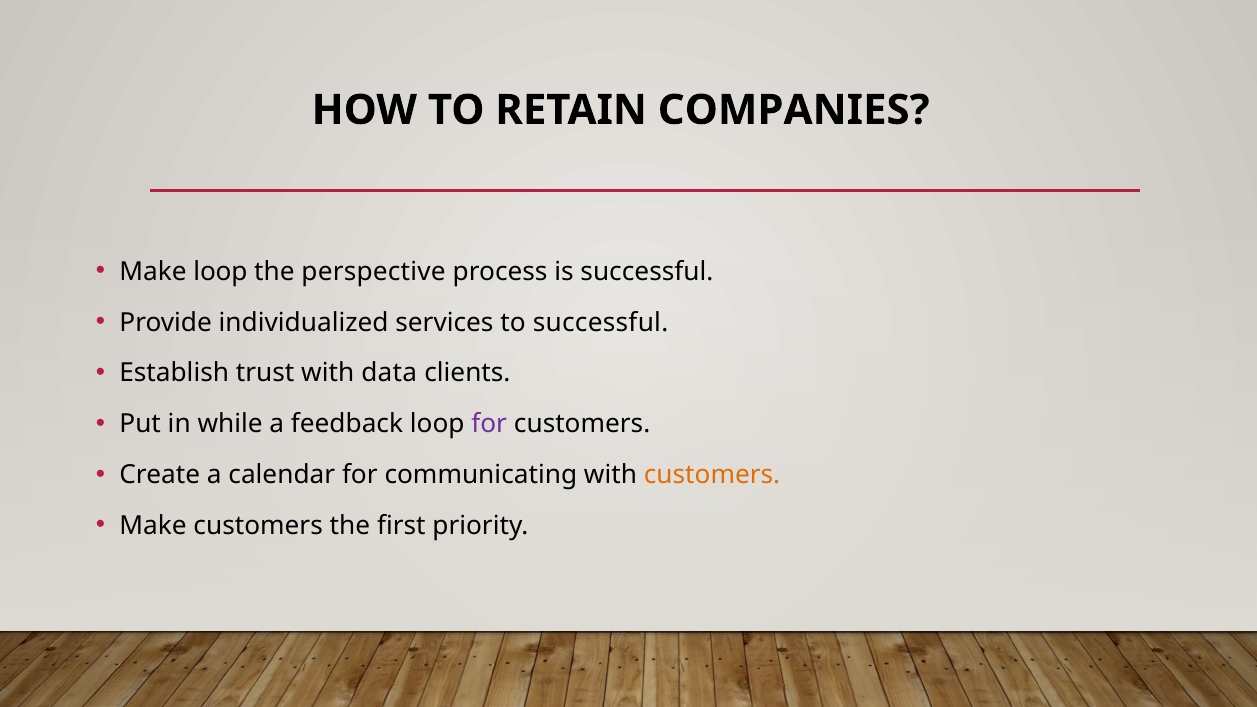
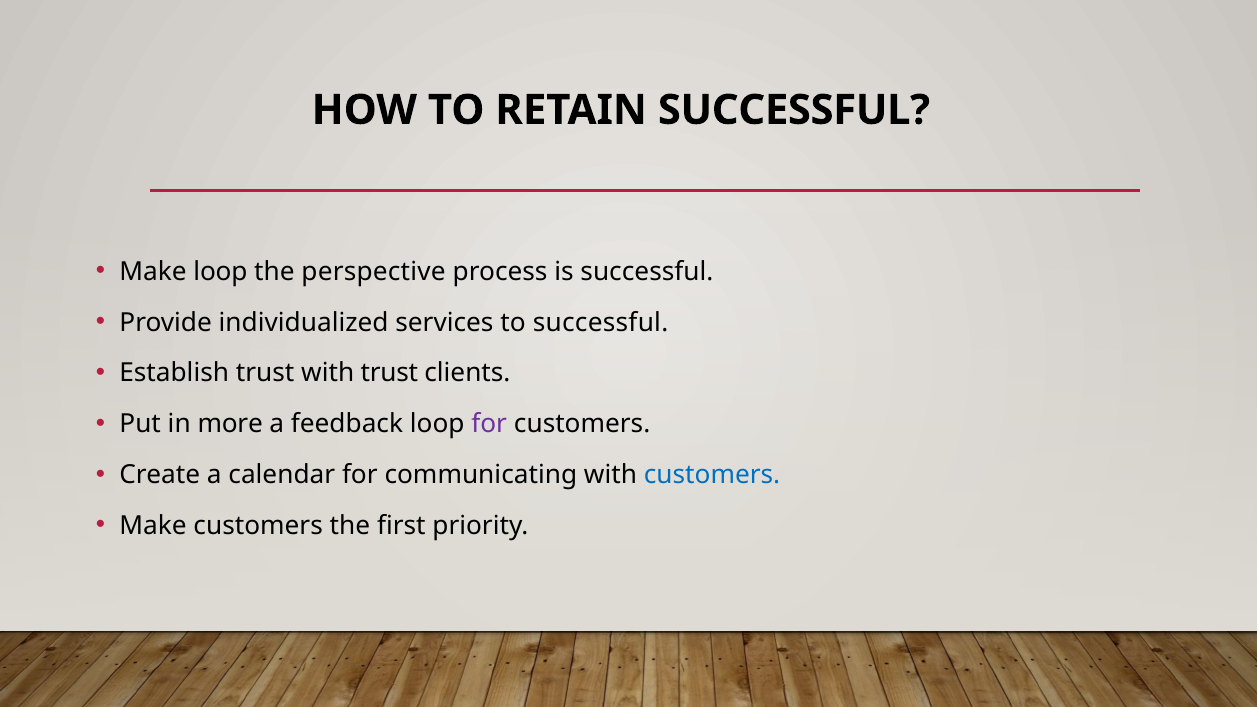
RETAIN COMPANIES: COMPANIES -> SUCCESSFUL (794, 110)
with data: data -> trust (389, 373)
while: while -> more (230, 424)
customers colour: orange -> blue (712, 475)
